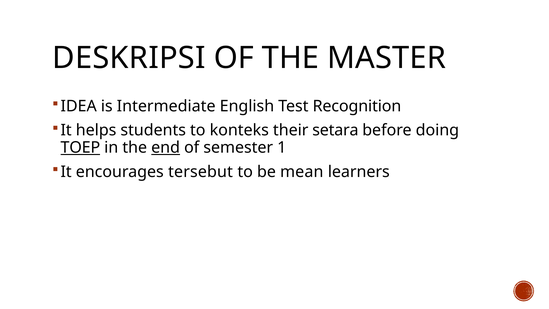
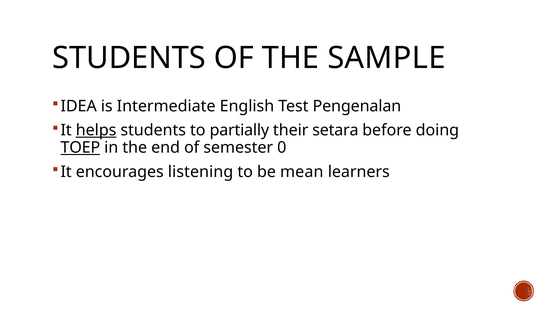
DESKRIPSI: DESKRIPSI -> STUDENTS (129, 58)
MASTER: MASTER -> SAMPLE (386, 58)
Recognition: Recognition -> Pengenalan (357, 106)
helps underline: none -> present (96, 130)
konteks: konteks -> partially (239, 130)
end underline: present -> none (166, 147)
1: 1 -> 0 (282, 147)
tersebut: tersebut -> listening (201, 172)
